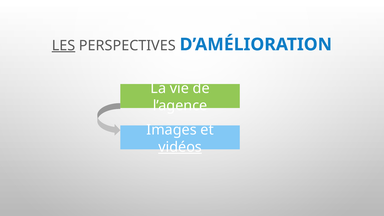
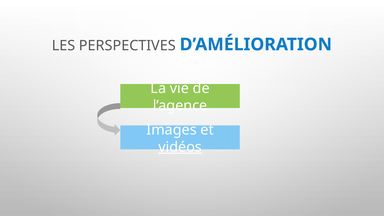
LES underline: present -> none (64, 46)
